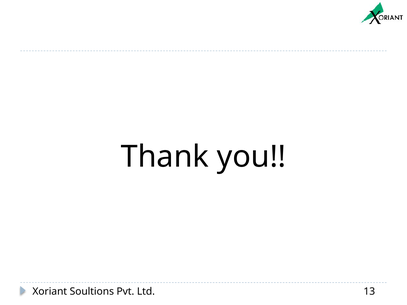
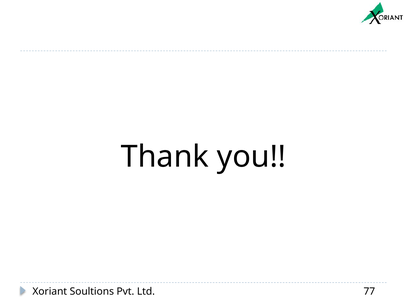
13: 13 -> 77 (369, 292)
